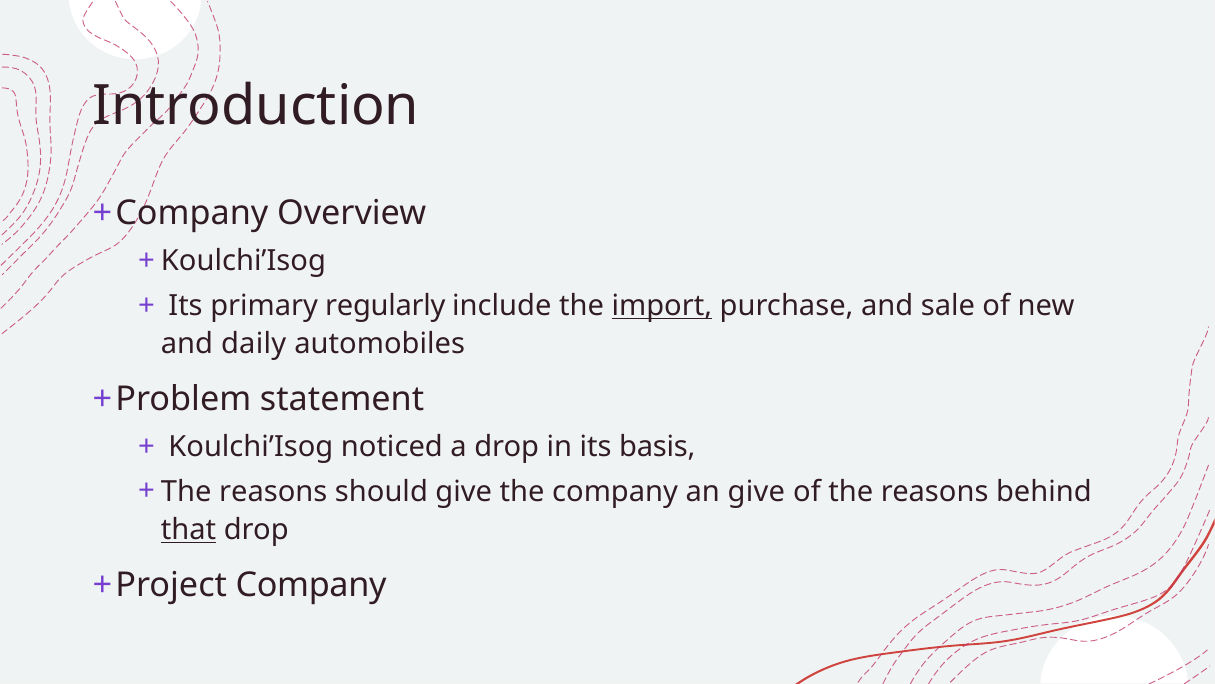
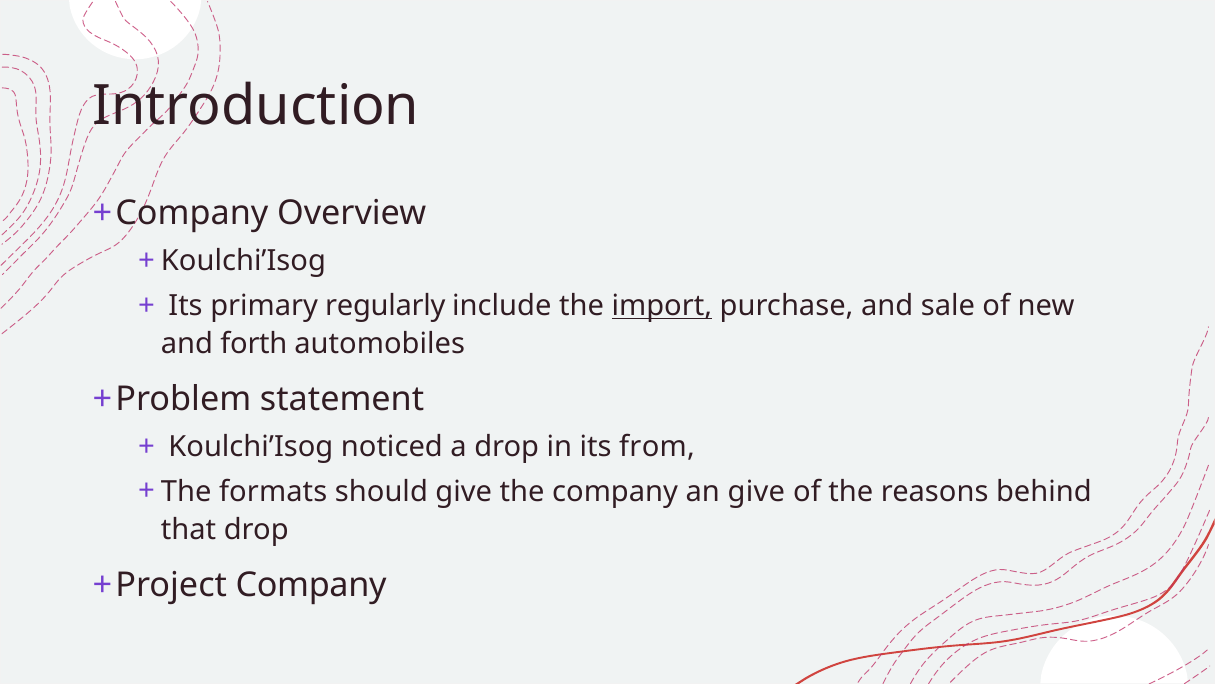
daily: daily -> forth (254, 344)
basis: basis -> from (657, 446)
reasons: reasons -> formats (273, 491)
that underline: present -> none (189, 530)
